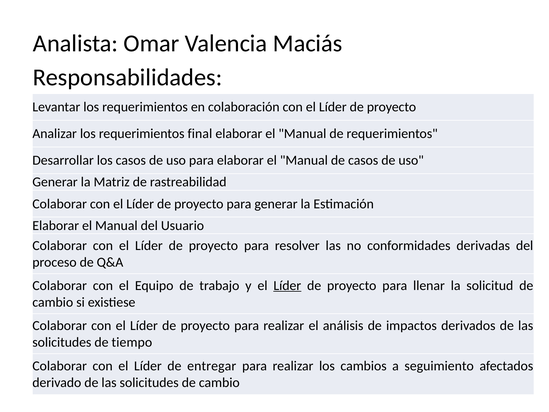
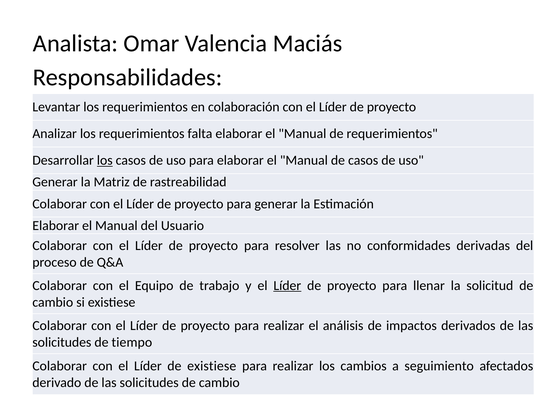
final: final -> falta (200, 134)
los underline: none -> present (105, 160)
de entregar: entregar -> existiese (212, 366)
